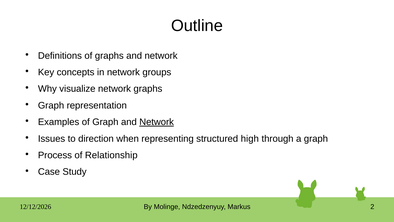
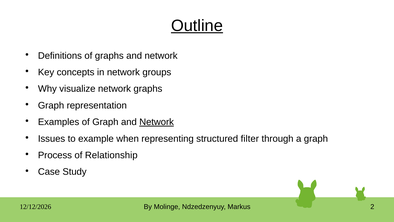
Outline underline: none -> present (197, 26)
direction: direction -> example (96, 138)
high: high -> filter (250, 138)
